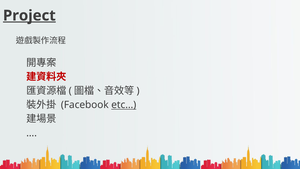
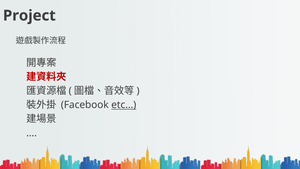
Project underline: present -> none (29, 16)
